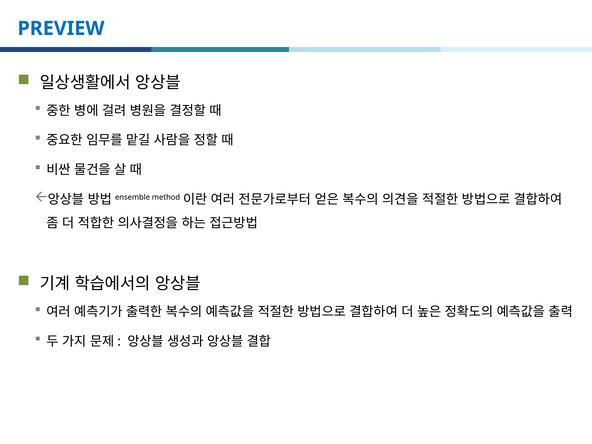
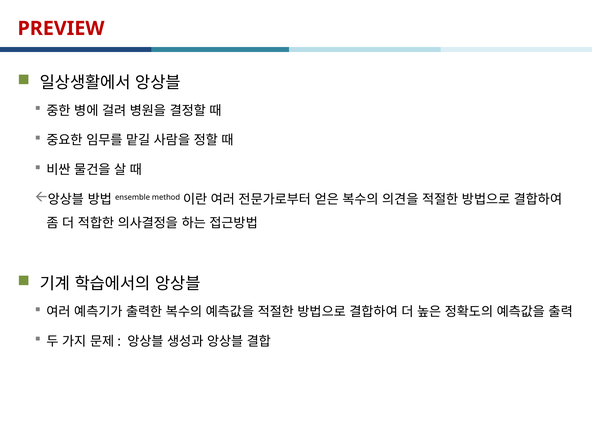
PREVIEW colour: blue -> red (61, 28)
